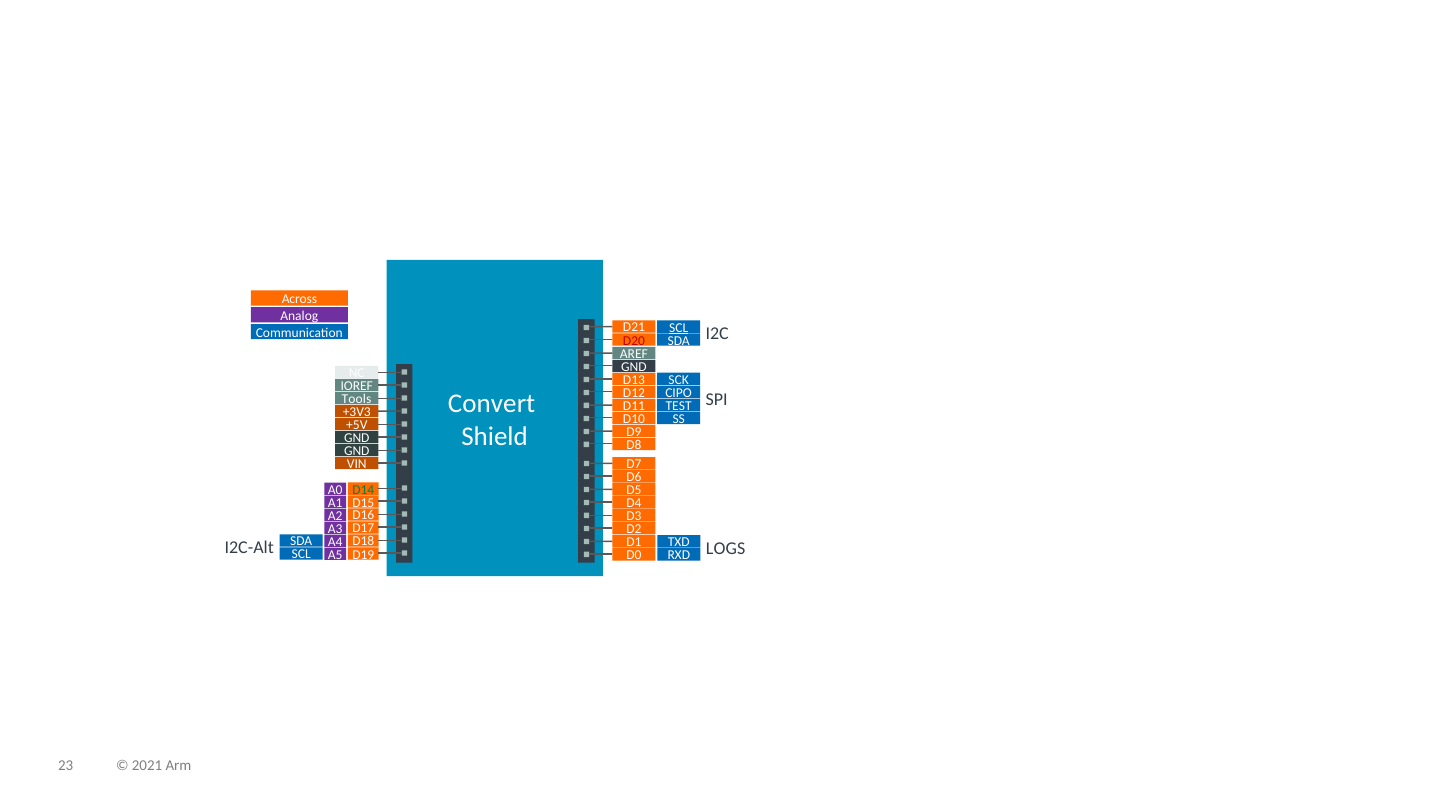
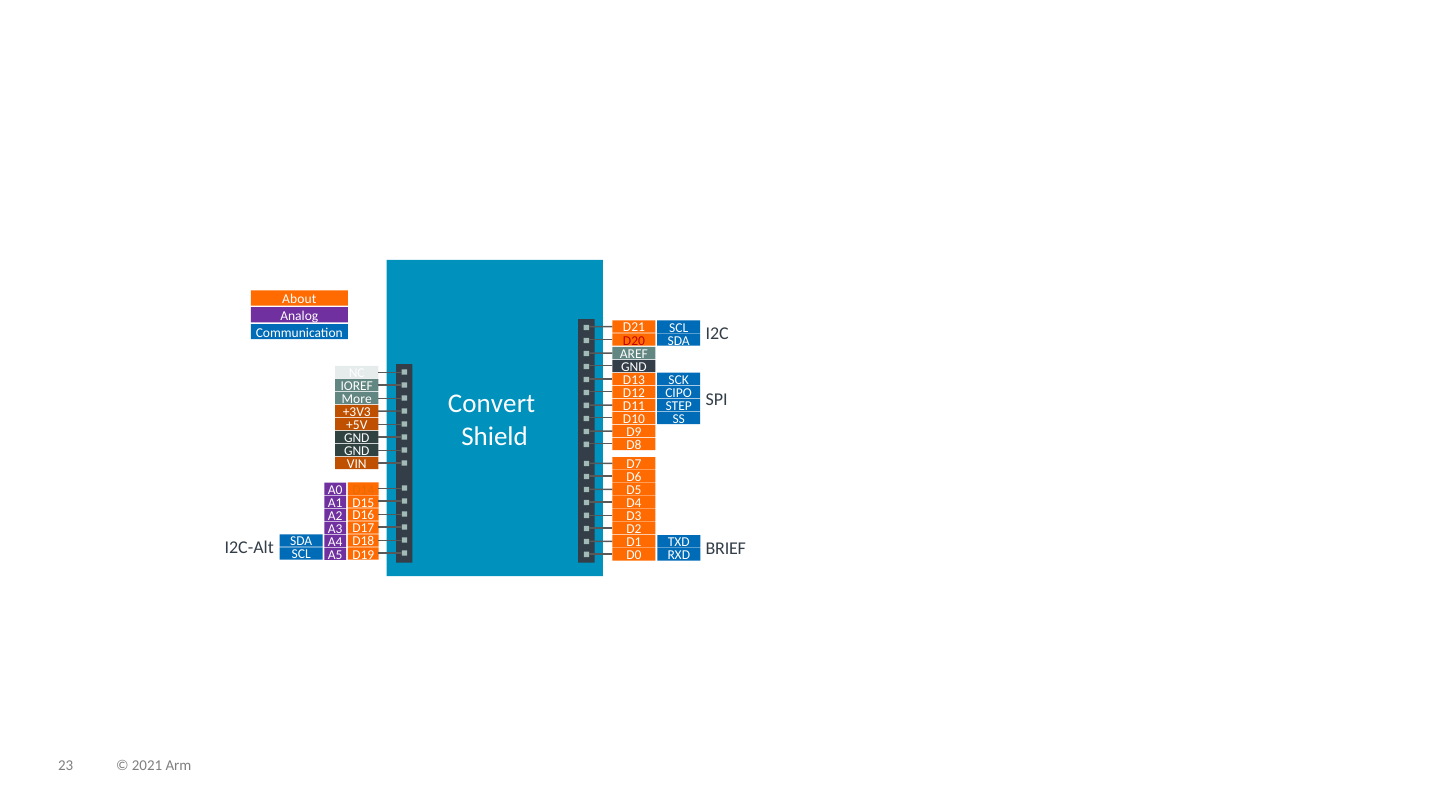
Across: Across -> About (299, 299)
SCL underline: present -> none (679, 328)
Tools: Tools -> More (357, 399)
TEST: TEST -> STEP (679, 406)
D14 colour: green -> orange (363, 490)
LOGS: LOGS -> BRIEF (726, 548)
